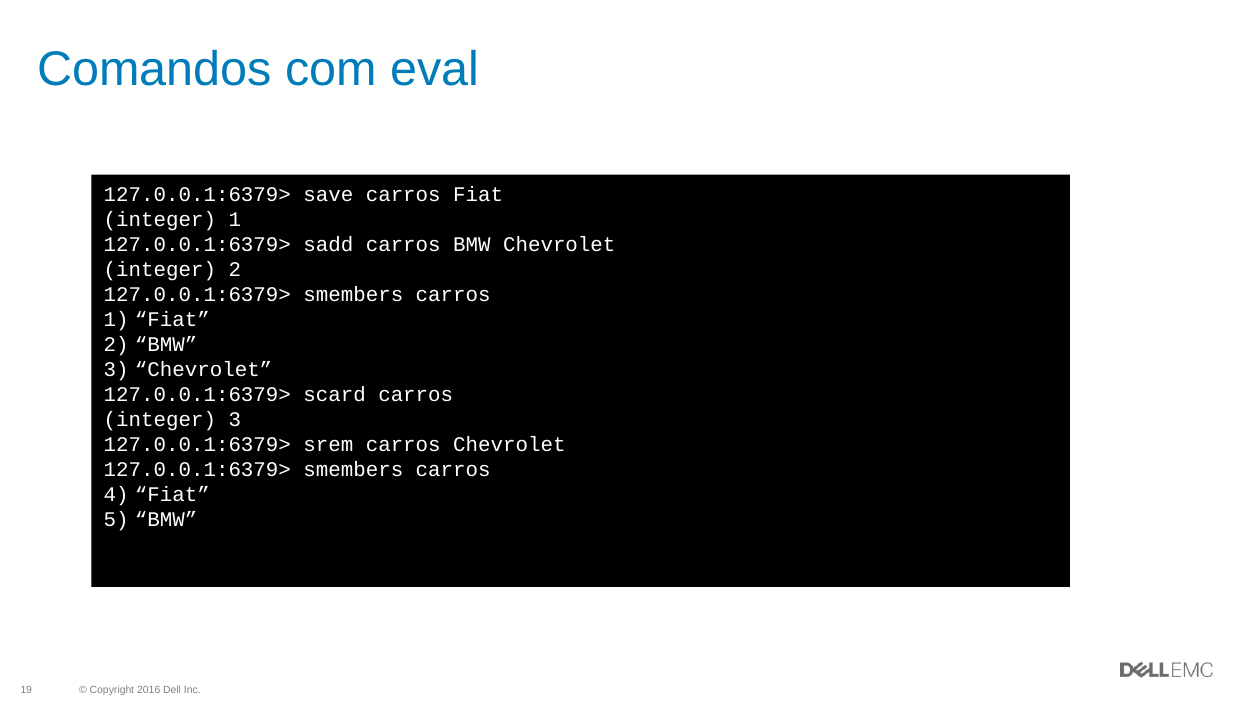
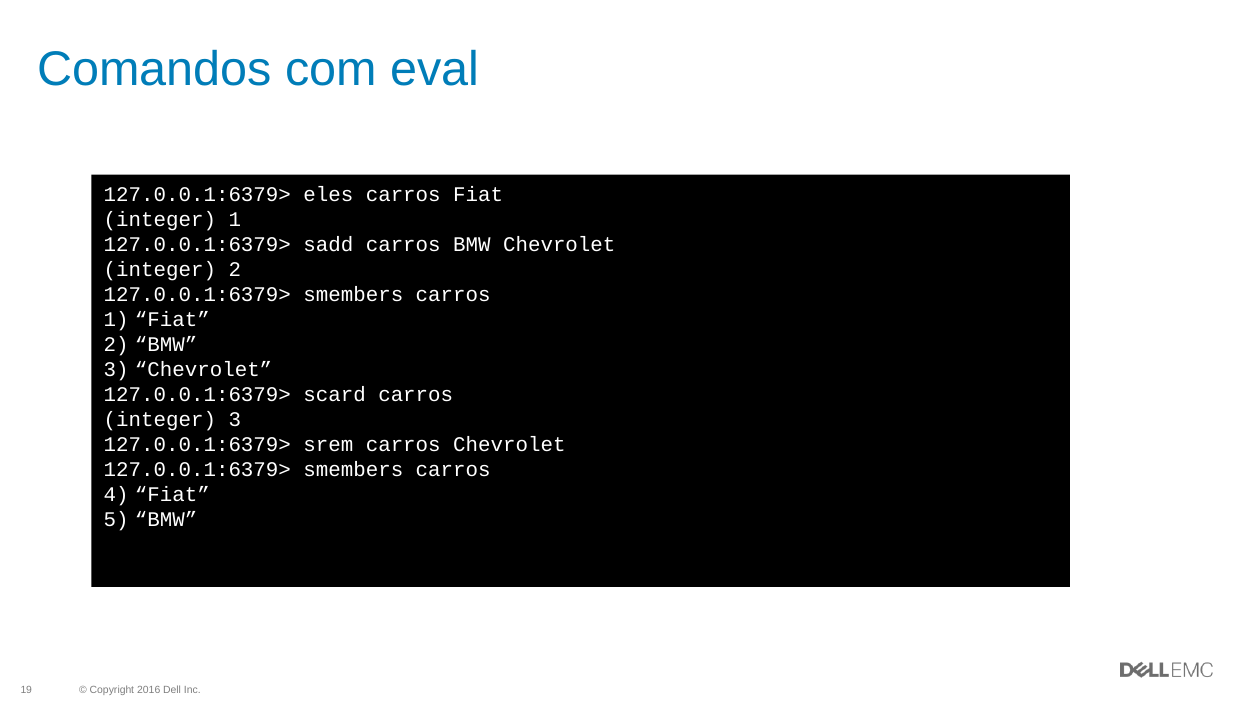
save: save -> eles (328, 195)
